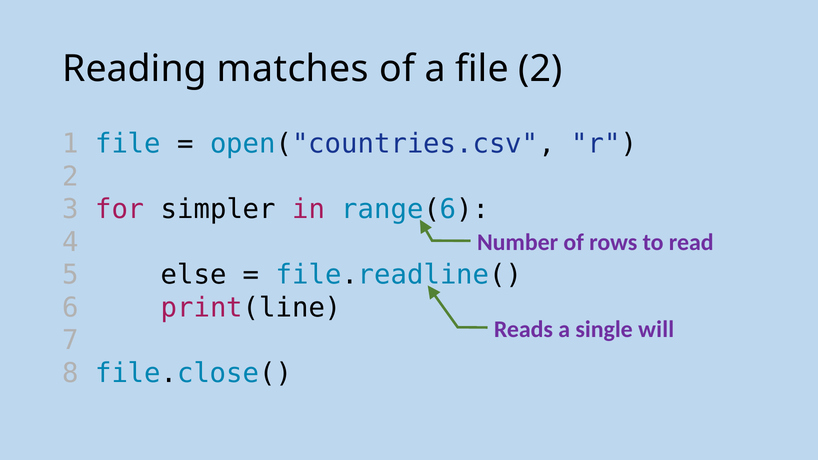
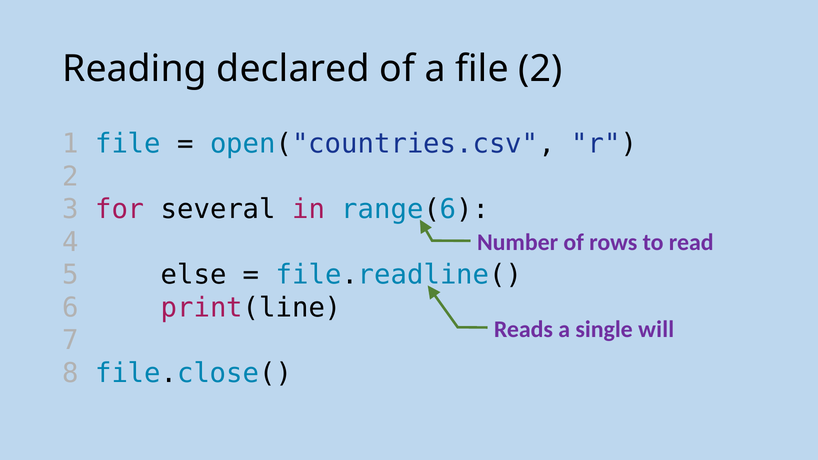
matches: matches -> declared (293, 69)
simpler: simpler -> several (218, 209)
